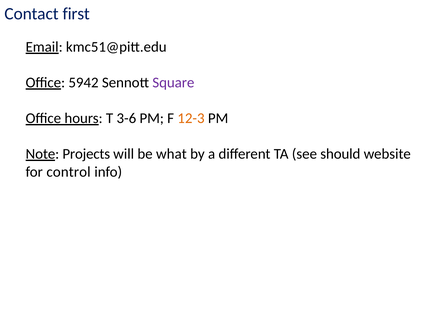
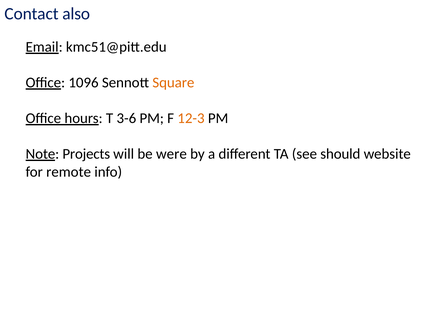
first: first -> also (76, 14)
5942: 5942 -> 1096 (83, 82)
Square colour: purple -> orange (173, 82)
what: what -> were (171, 154)
control: control -> remote (69, 172)
